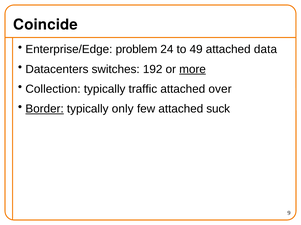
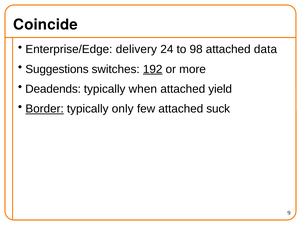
problem: problem -> delivery (136, 49)
49: 49 -> 98 (196, 49)
Datacenters: Datacenters -> Suggestions (57, 69)
192 underline: none -> present (153, 69)
more underline: present -> none (193, 69)
Collection: Collection -> Deadends (53, 89)
traffic: traffic -> when (143, 89)
over: over -> yield (220, 89)
